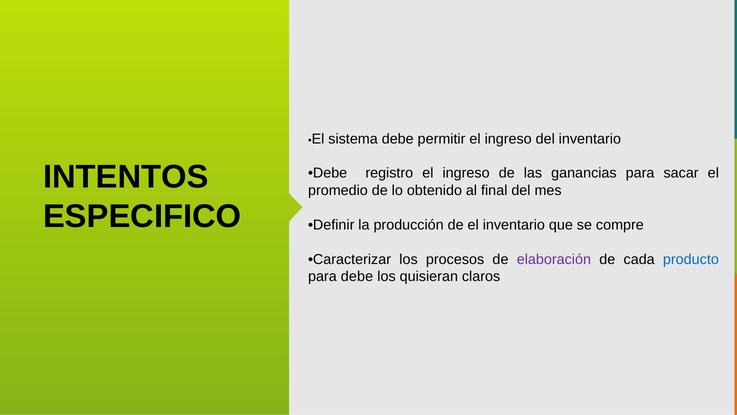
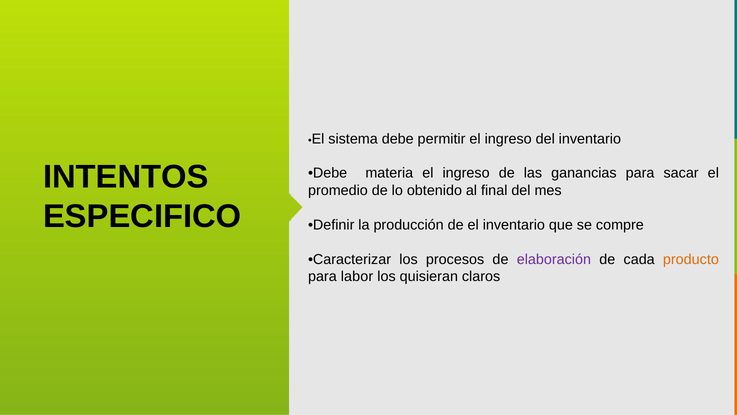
registro: registro -> materia (389, 173)
producto colour: blue -> orange (691, 259)
para debe: debe -> labor (357, 276)
